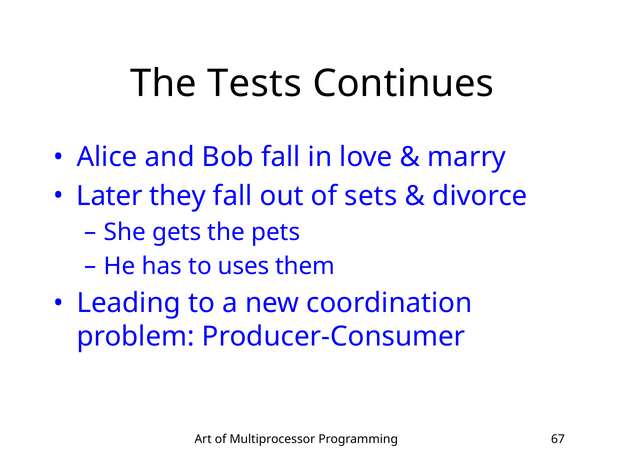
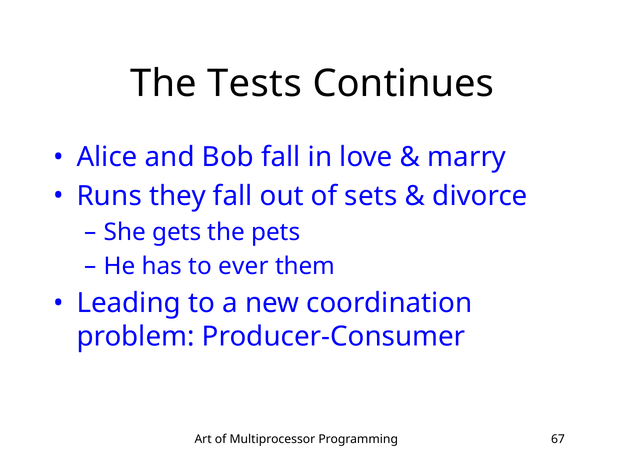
Later: Later -> Runs (109, 196)
uses: uses -> ever (243, 266)
